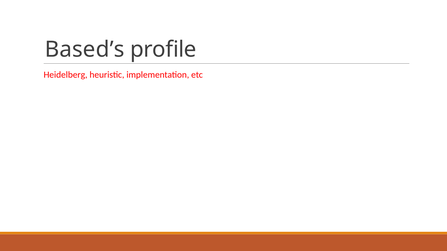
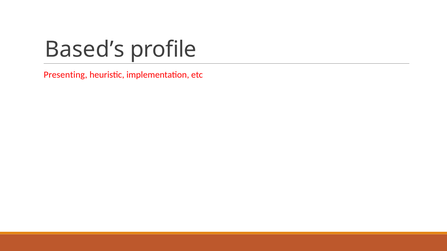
Heidelberg: Heidelberg -> Presenting (65, 75)
